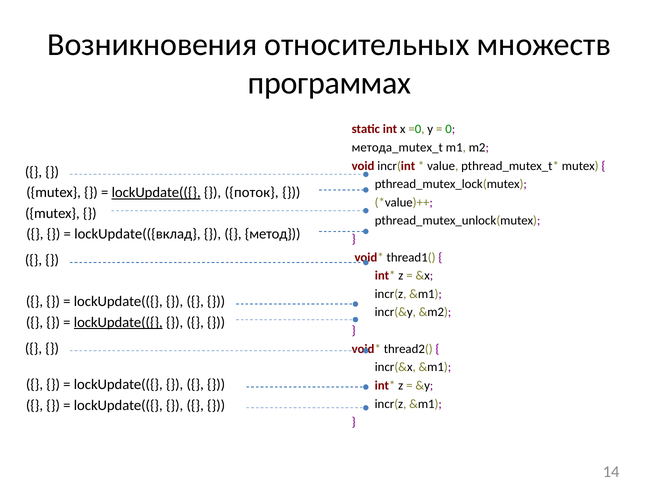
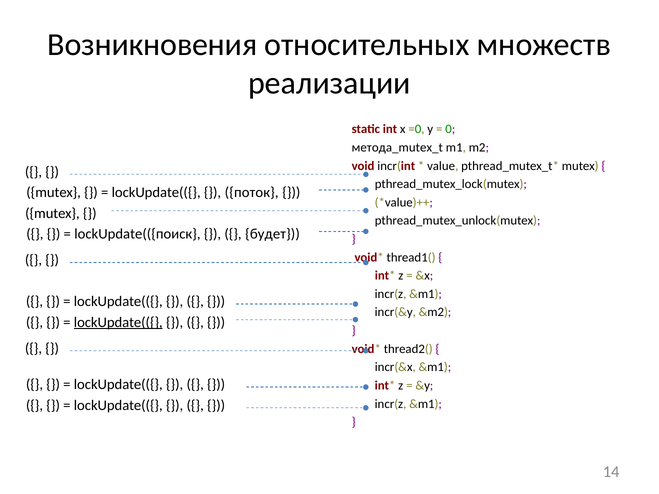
программах: программах -> реализации (329, 83)
lockUpdate(({ underline: present -> none (156, 193)
lockUpdate(({вклад: lockUpdate(({вклад -> lockUpdate(({поиск (137, 234)
метод: метод -> будет (273, 234)
